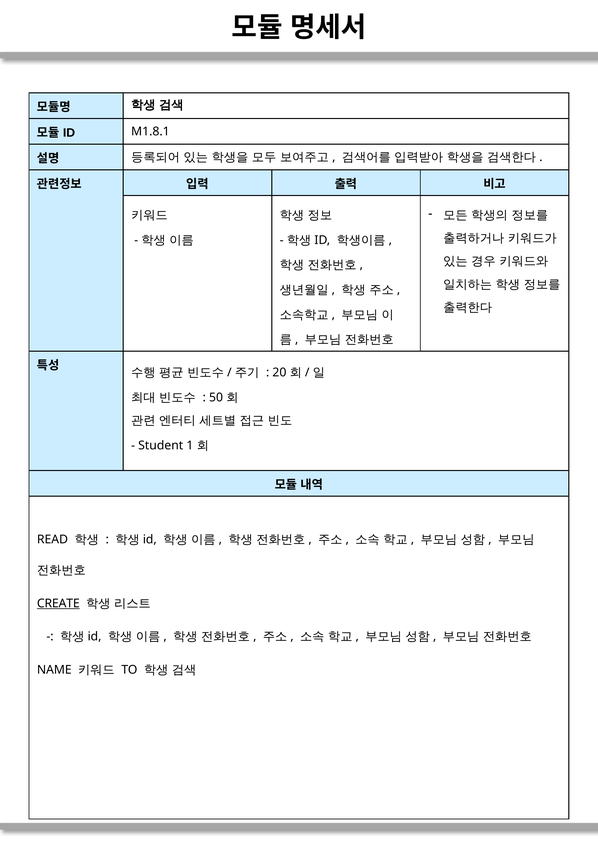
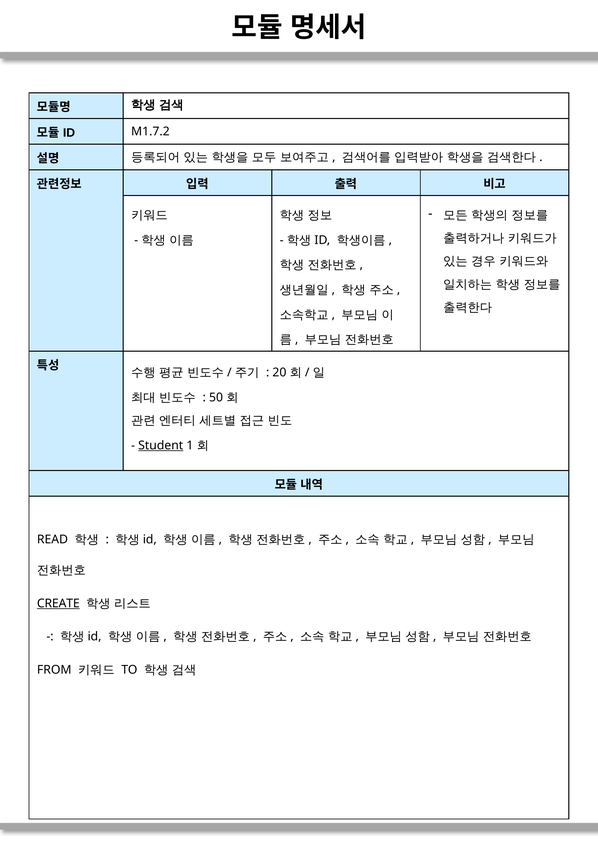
M1.8.1: M1.8.1 -> M1.7.2 (150, 131)
Student underline: none -> present (161, 445)
NAME: NAME -> FROM (54, 670)
